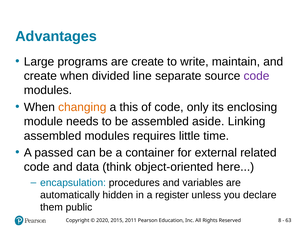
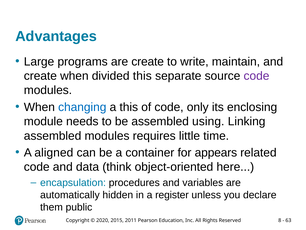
divided line: line -> this (142, 76)
changing colour: orange -> blue (82, 107)
aside: aside -> using (208, 121)
passed: passed -> aligned (54, 152)
external: external -> appears (216, 152)
